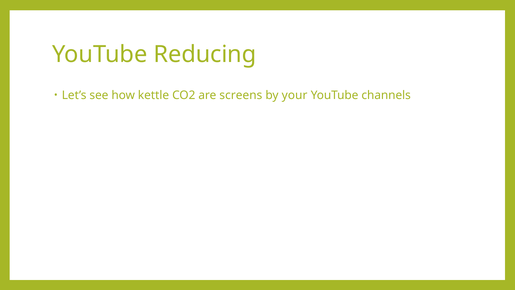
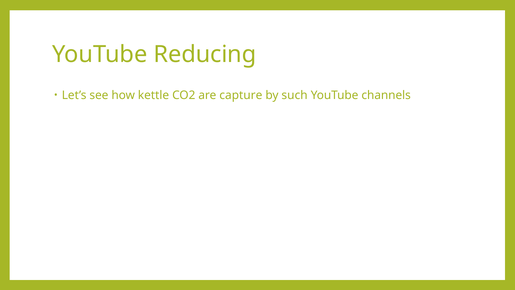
screens: screens -> capture (241, 95)
your: your -> such (295, 95)
